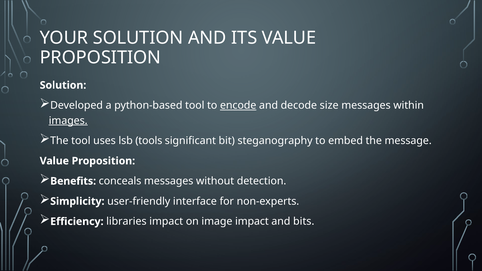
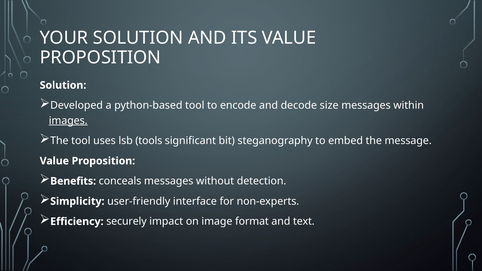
encode underline: present -> none (238, 105)
libraries: libraries -> securely (126, 222)
image impact: impact -> format (252, 222)
bits: bits -> text (304, 222)
